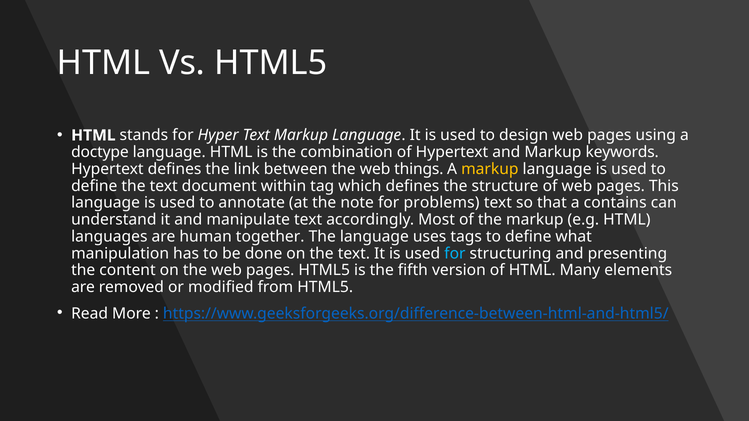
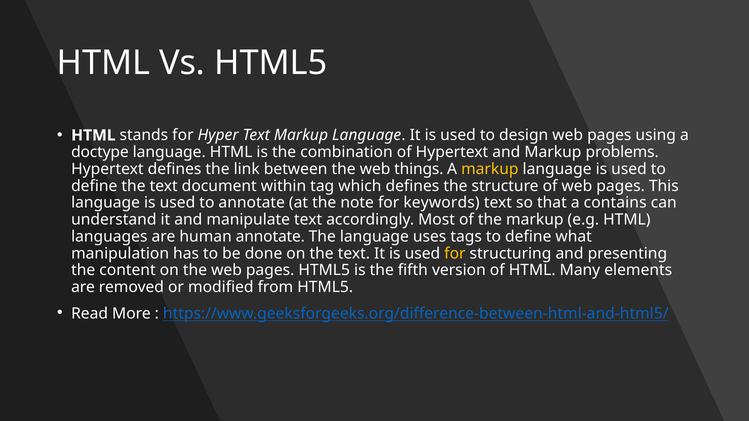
keywords: keywords -> problems (622, 152)
problems: problems -> keywords (442, 203)
human together: together -> annotate (270, 237)
for colour: light blue -> yellow (455, 254)
